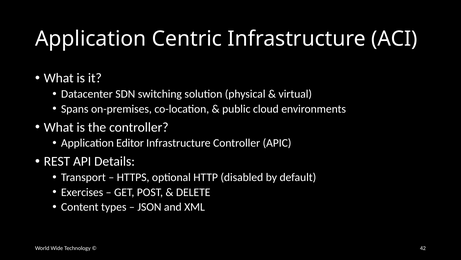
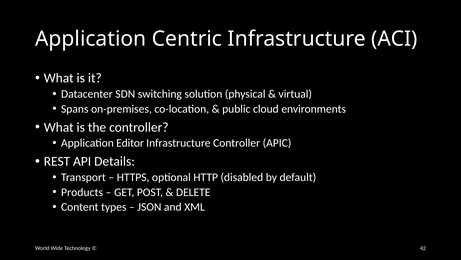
Exercises: Exercises -> Products (82, 192)
